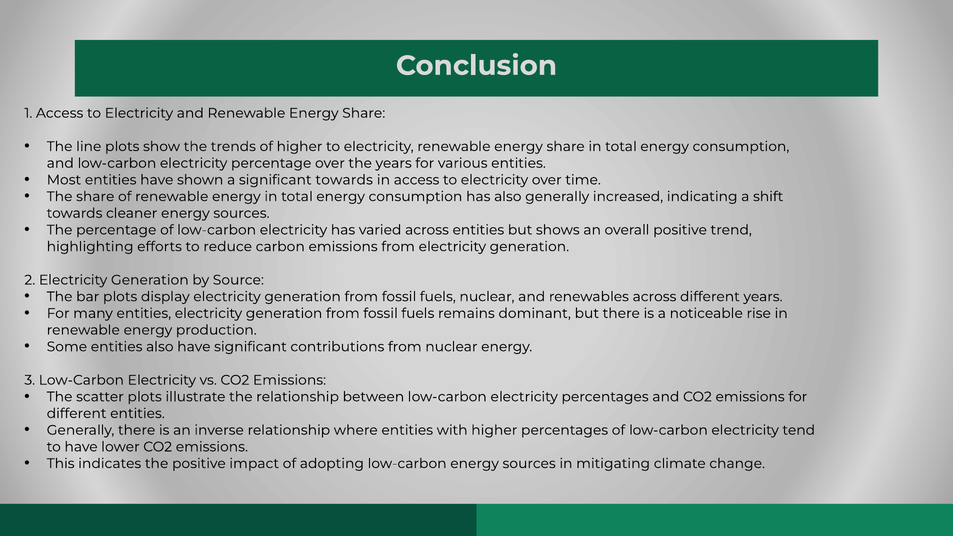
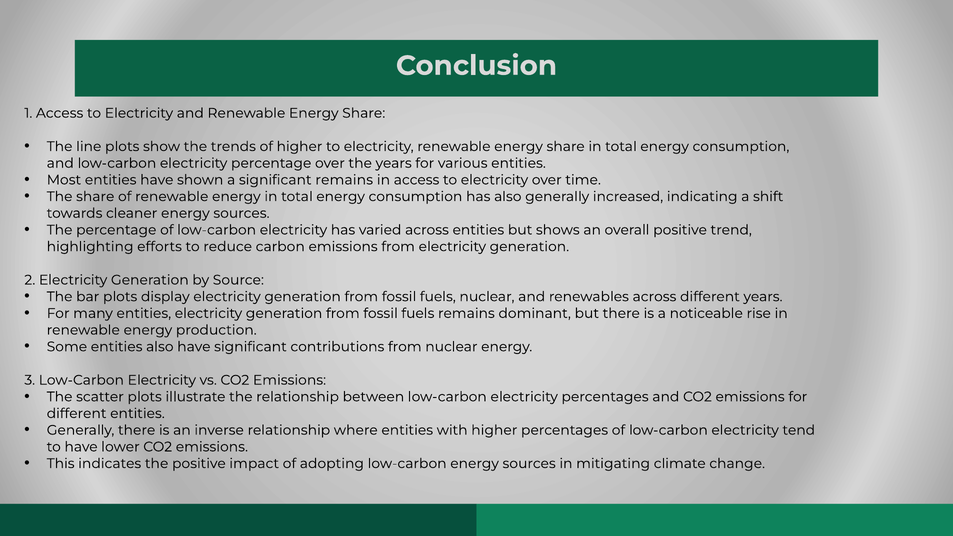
significant towards: towards -> remains (344, 180)
